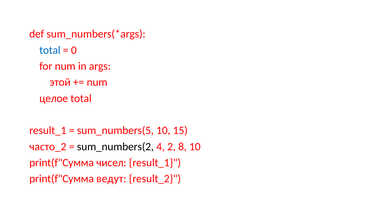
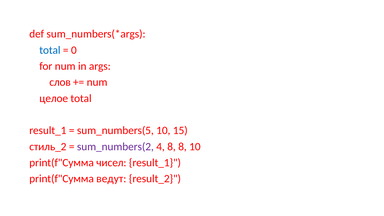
этой: этой -> слов (60, 82)
часто_2: часто_2 -> стиль_2 (48, 147)
sum_numbers(2 colour: black -> purple (115, 147)
4 2: 2 -> 8 (171, 147)
